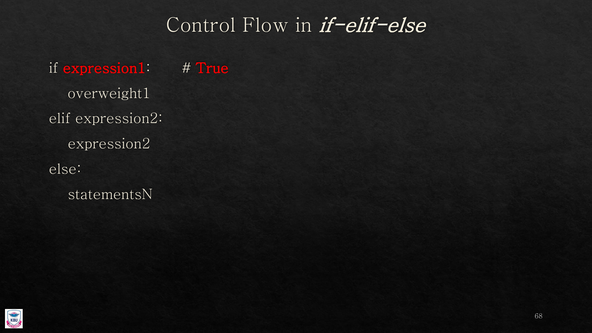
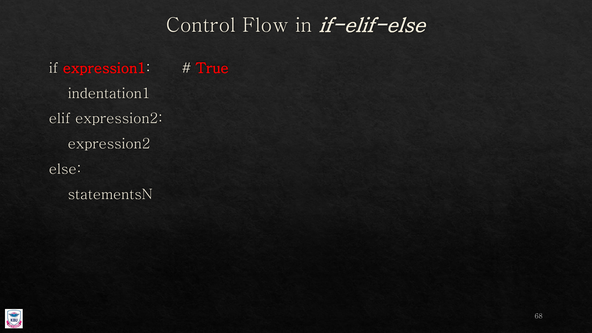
overweight1: overweight1 -> indentation1 (109, 93)
